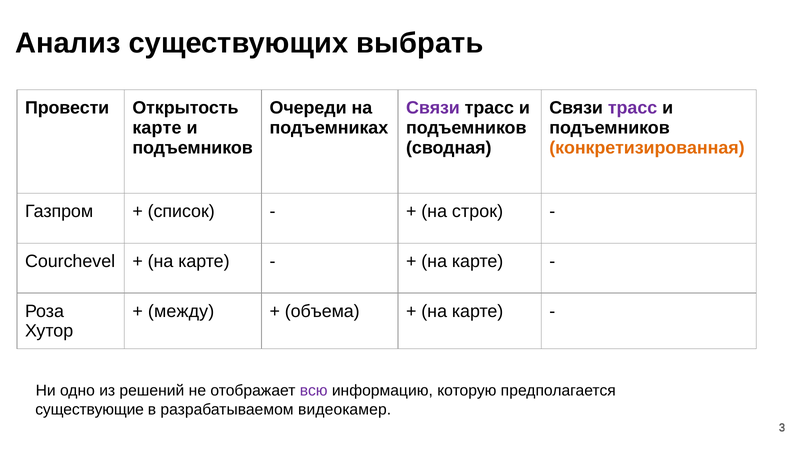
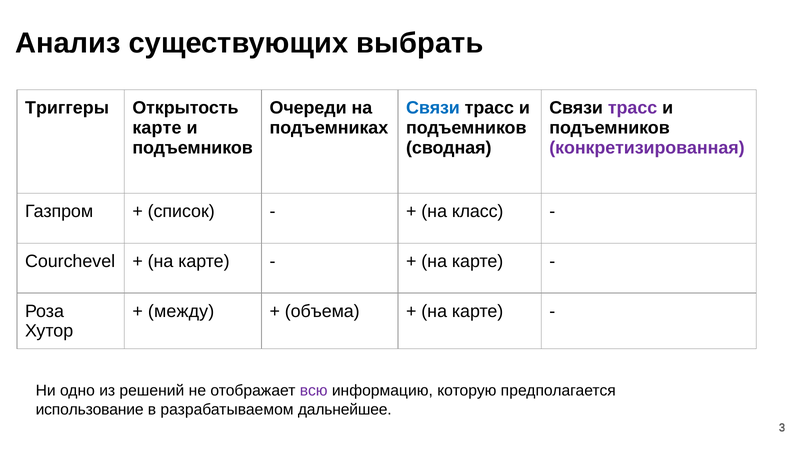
Провести: Провести -> Триггеры (67, 108)
Связи colour: purple -> blue (433, 108)
конкретизированная colour: orange -> purple (647, 148)
строк: строк -> класс (478, 212)
существующие: существующие -> использование (90, 410)
видеокамер: видеокамер -> дальнейшее (345, 410)
